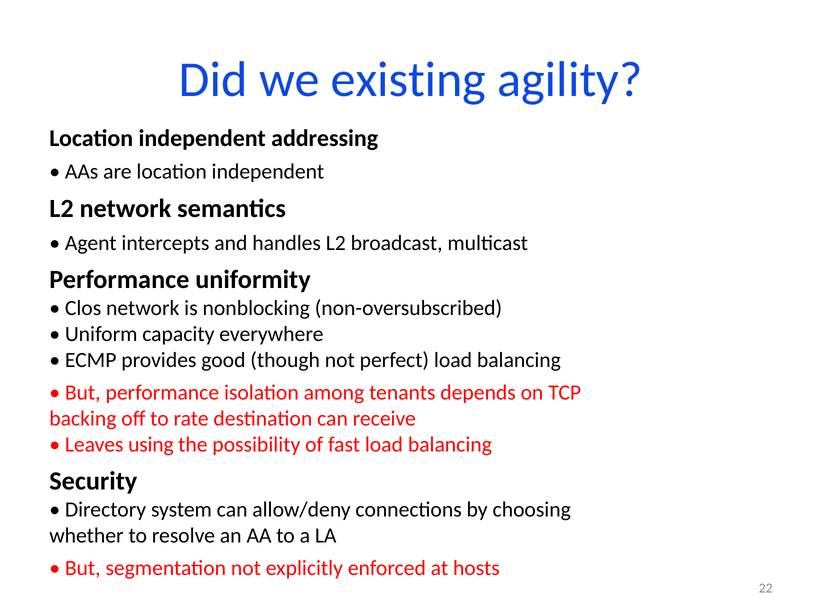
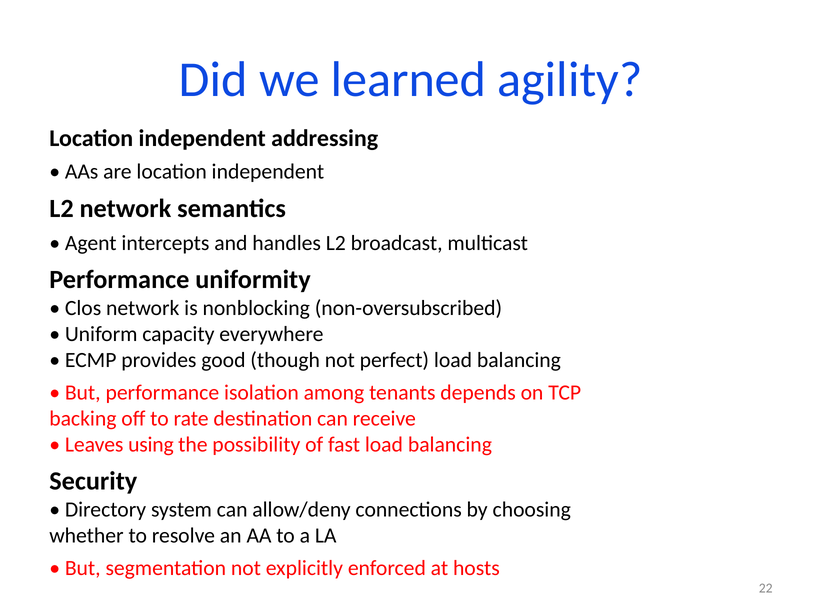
existing: existing -> learned (408, 80)
